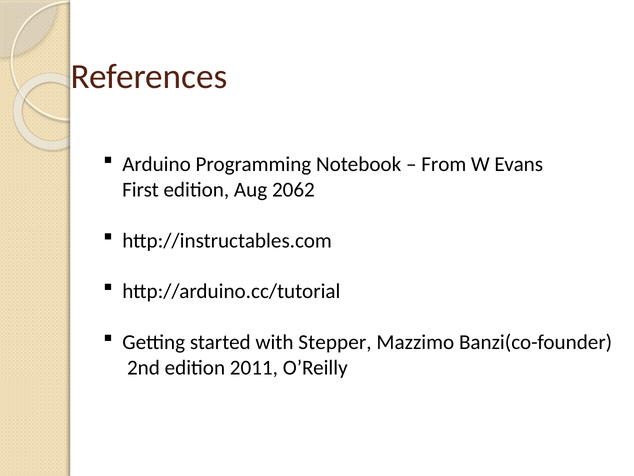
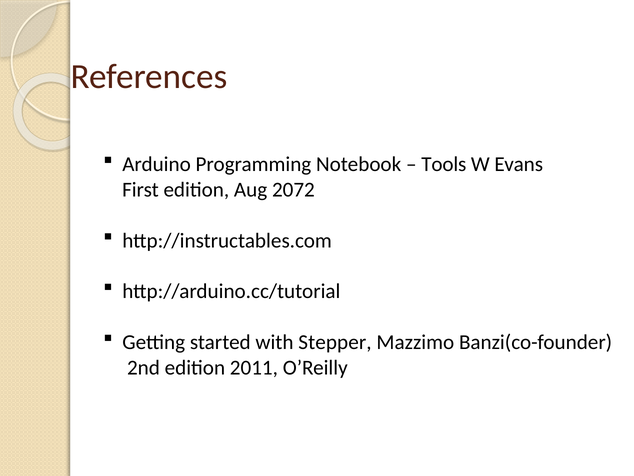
From: From -> Tools (444, 164)
2062: 2062 -> 2072 (293, 190)
